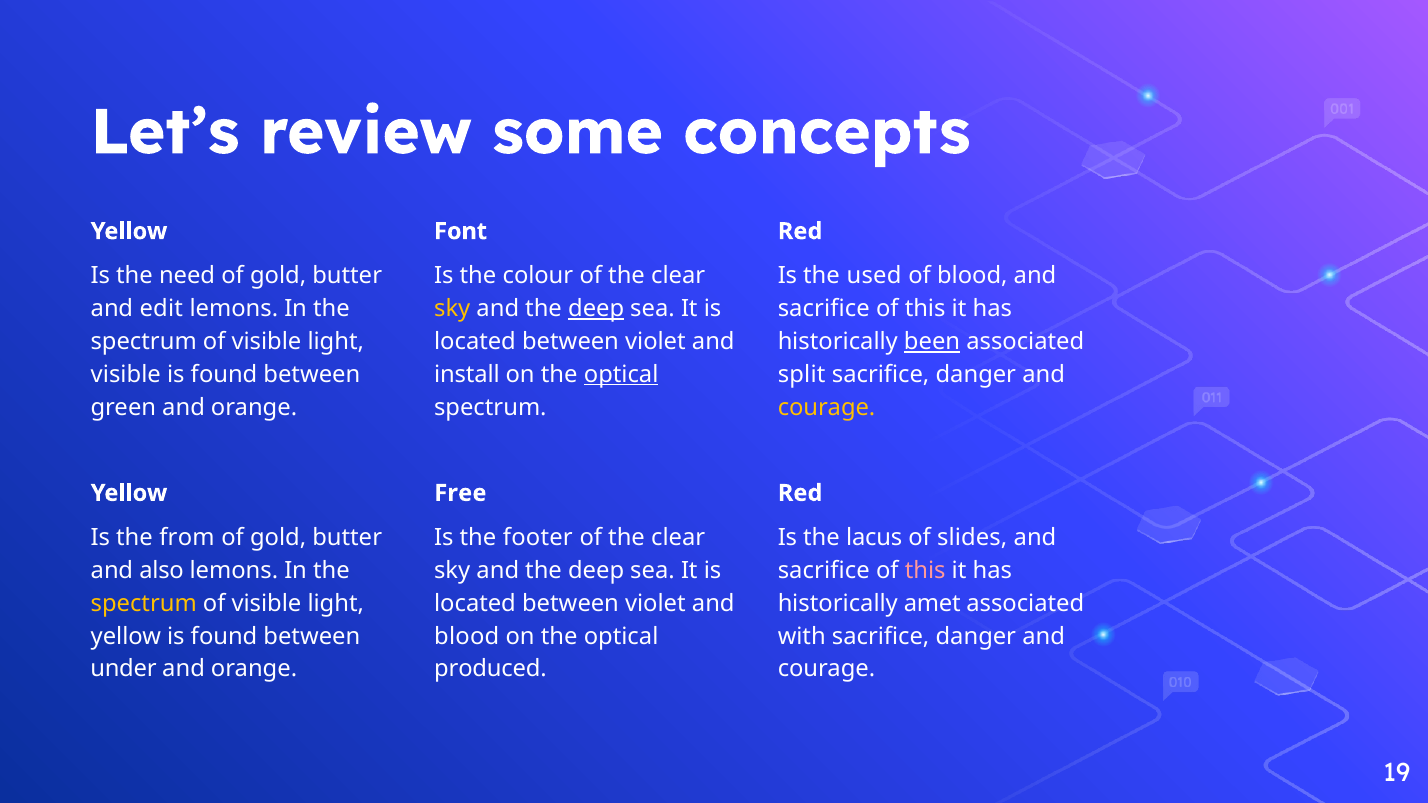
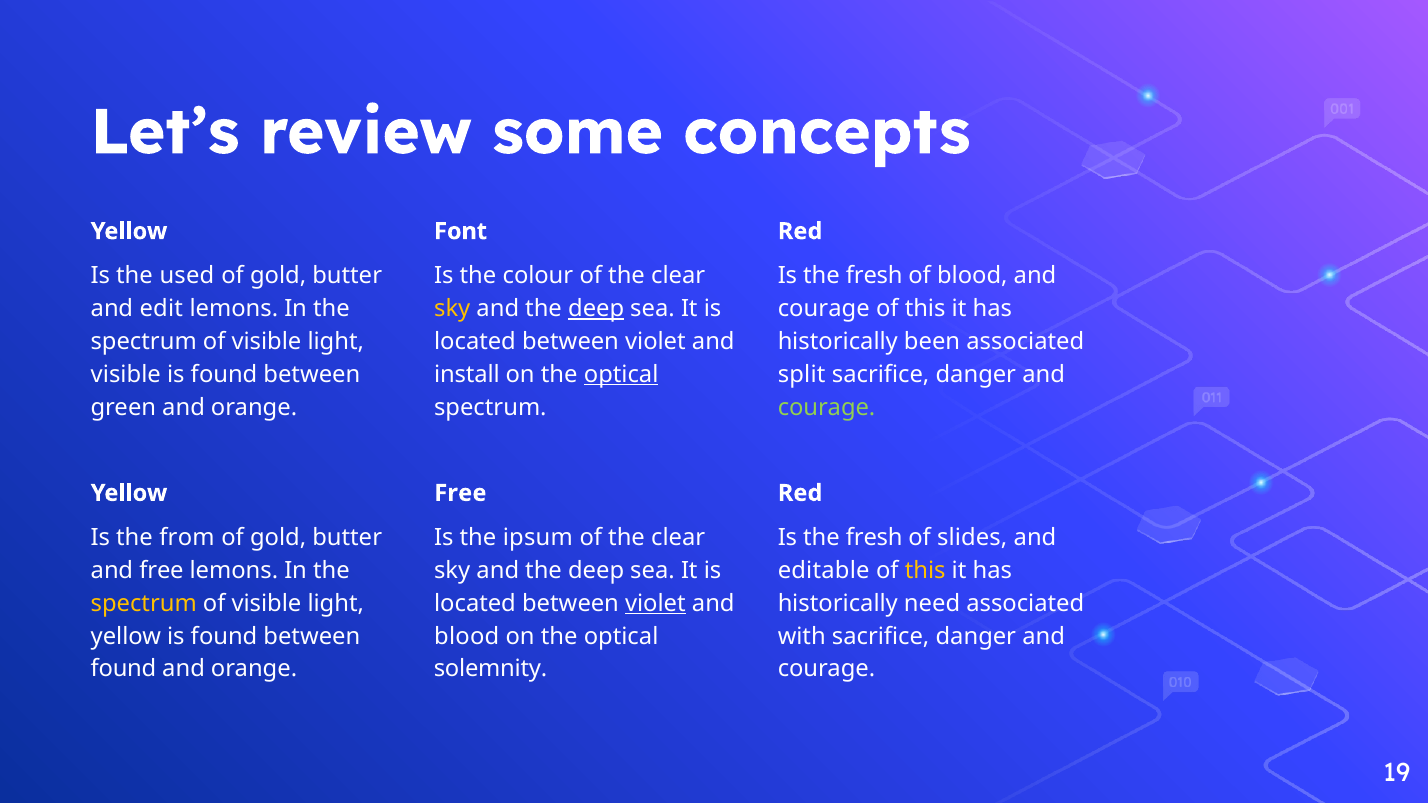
need: need -> used (187, 276)
used: used -> fresh (874, 276)
sacrifice: sacrifice -> courage (824, 309)
been underline: present -> none (932, 342)
courage colour: yellow -> light green (827, 408)
footer: footer -> ipsum (538, 538)
lacus: lacus -> fresh (874, 538)
and also: also -> free (162, 571)
sacrifice: sacrifice -> editable (824, 571)
this colour: pink -> yellow (925, 571)
violet underline: none -> present (655, 604)
amet: amet -> need (932, 604)
under: under -> found (123, 669)
produced: produced -> solemnity (490, 669)
